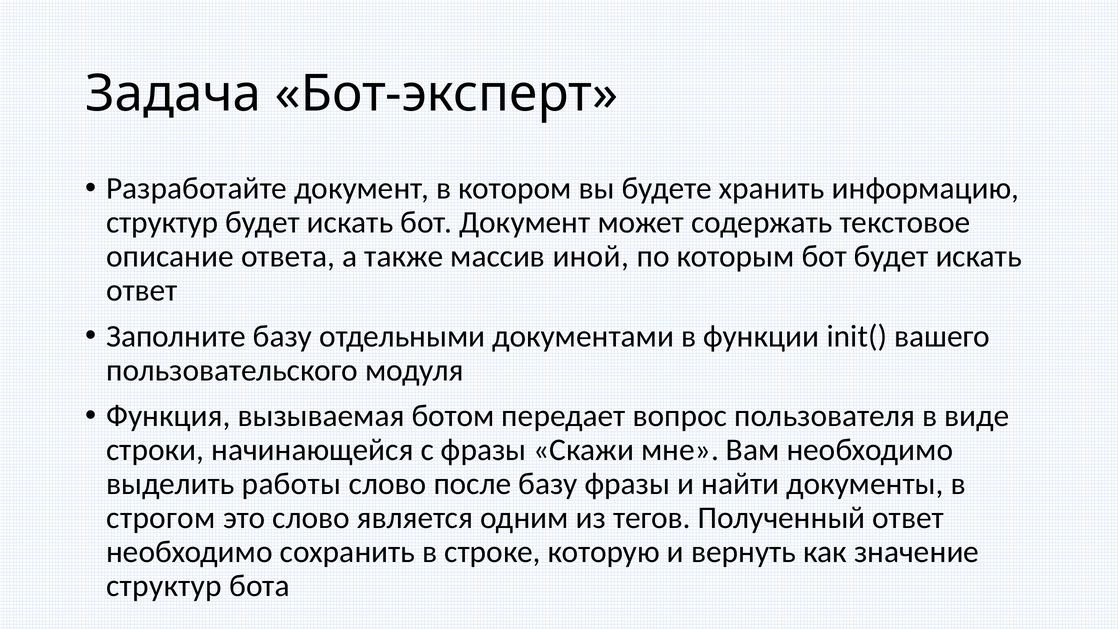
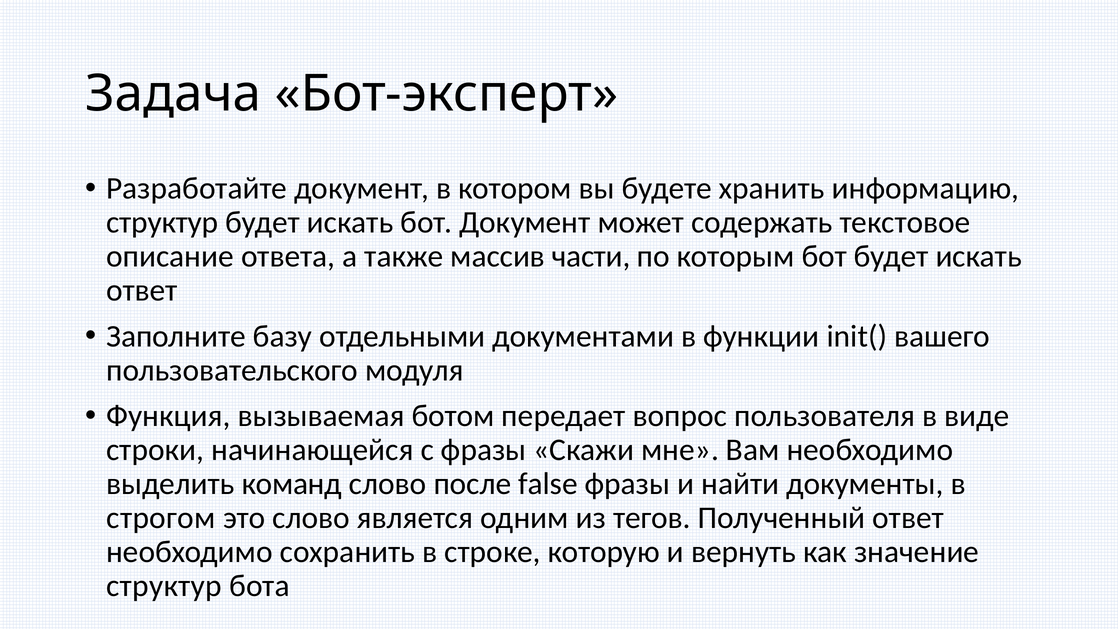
иной: иной -> части (591, 256)
работы: работы -> команд (292, 484)
после базу: базу -> false (548, 484)
